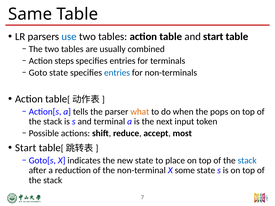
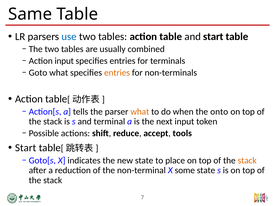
Action steps: steps -> input (64, 61)
Goto state: state -> what (59, 73)
entries colour: blue -> orange (117, 73)
pops: pops -> onto (219, 112)
most: most -> tools (182, 133)
stack colour: blue -> orange (247, 161)
